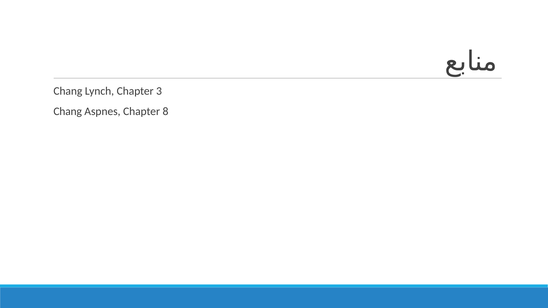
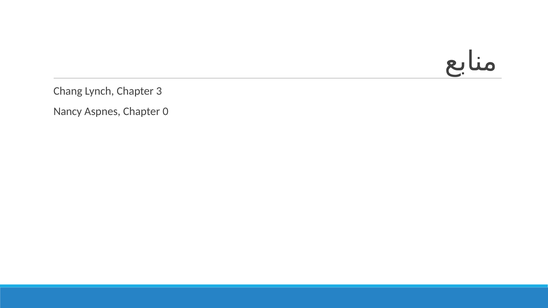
Chang: Chang -> Nancy (68, 111)
8: 8 -> 0 (166, 111)
